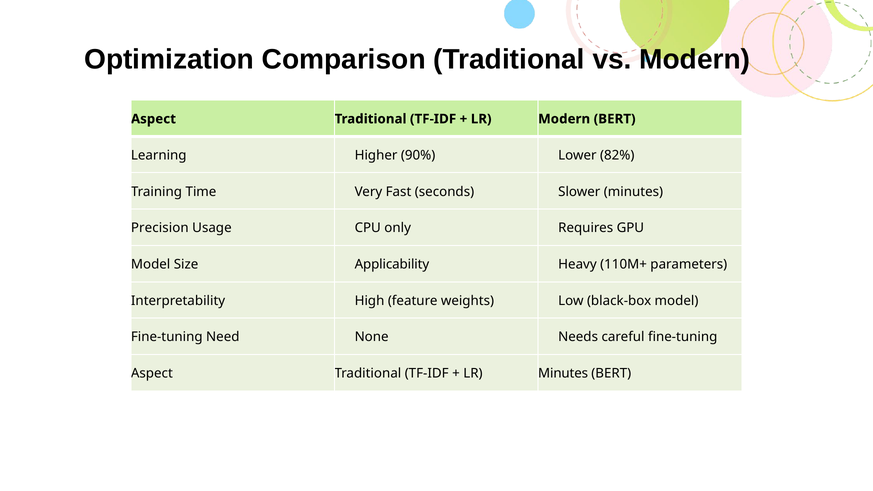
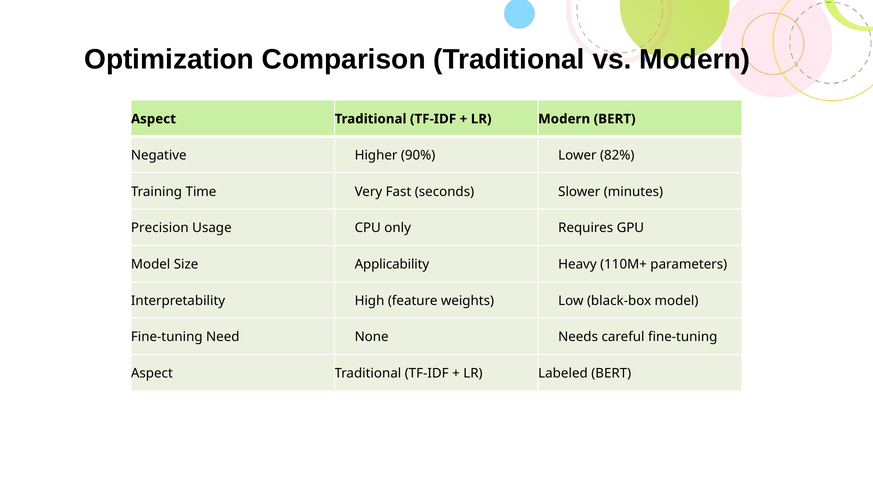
Learning: Learning -> Negative (159, 155)
LR Minutes: Minutes -> Labeled (563, 373)
